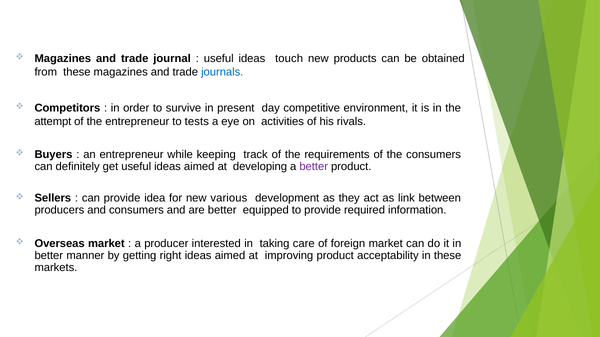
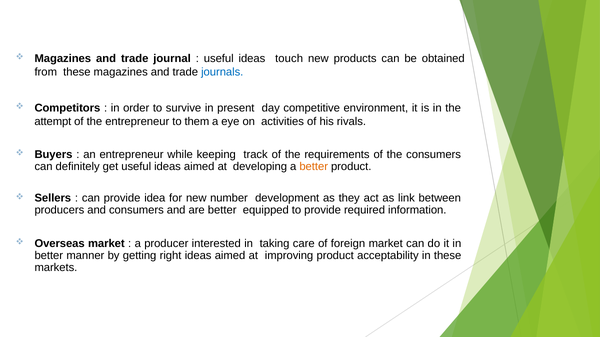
tests: tests -> them (197, 122)
better colour: purple -> orange (314, 167)
various: various -> number (229, 198)
